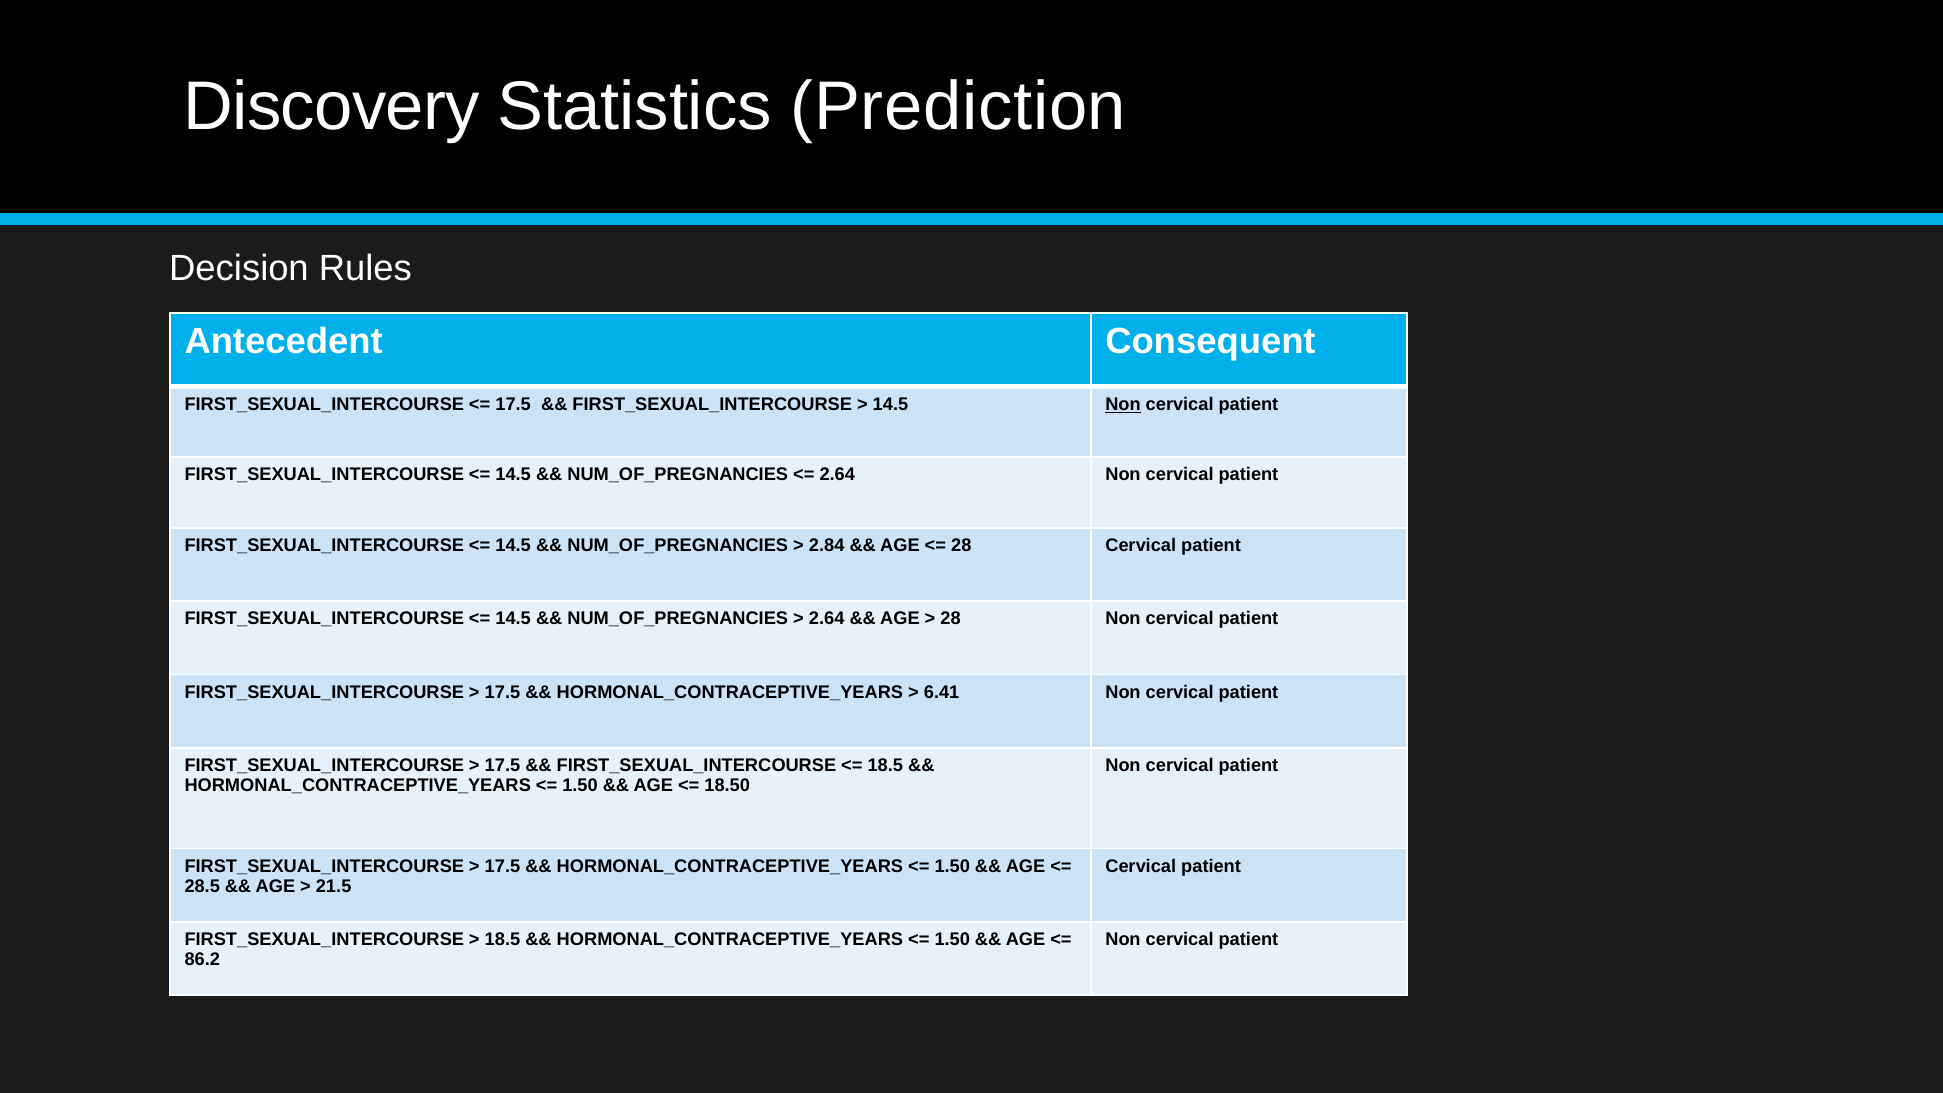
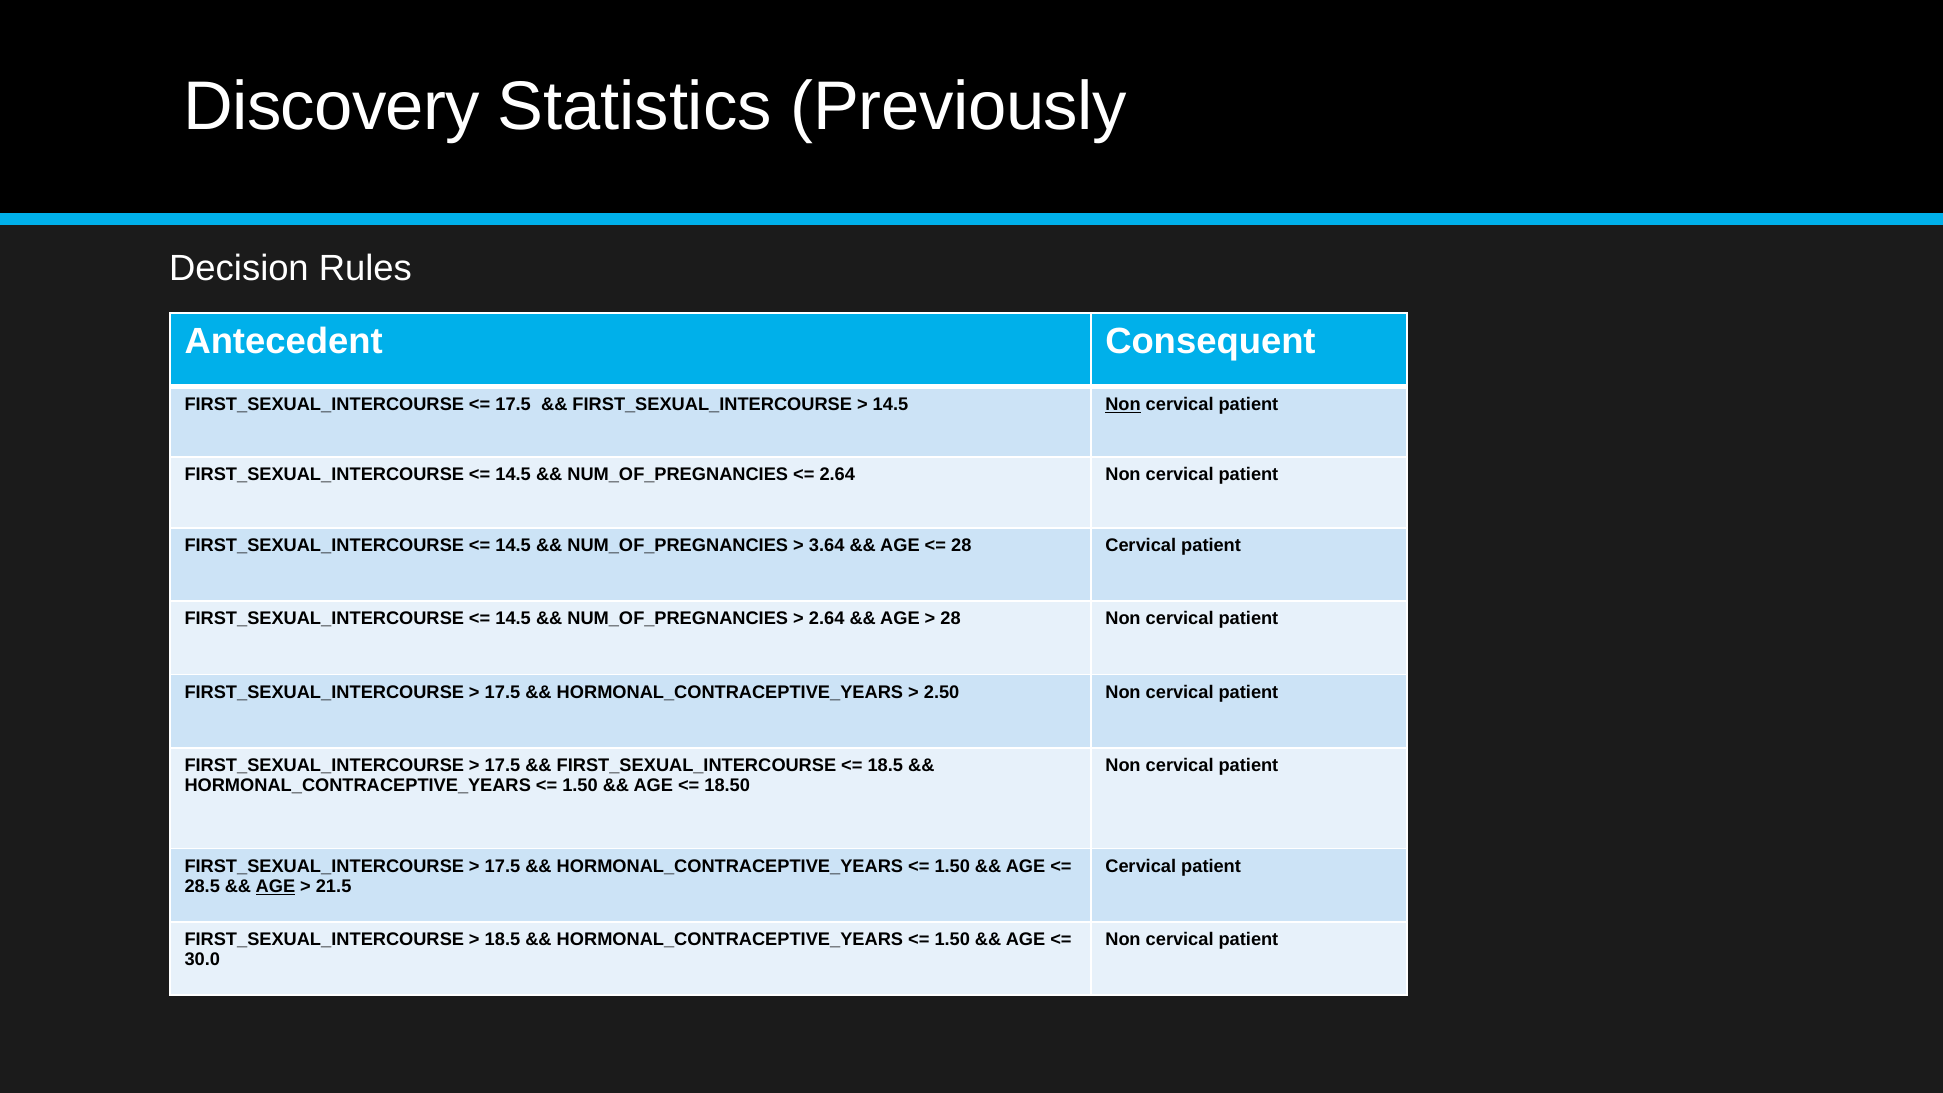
Prediction: Prediction -> Previously (959, 107)
2.84: 2.84 -> 3.64 (827, 546)
6.41: 6.41 -> 2.50 (942, 692)
AGE underline: none -> present (275, 887)
86.2: 86.2 -> 30.0 (202, 960)
